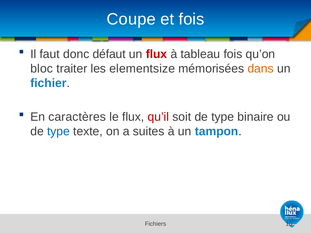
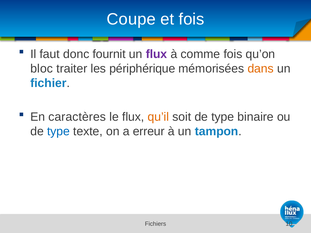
défaut: défaut -> fournit (109, 54)
flux colour: red -> purple (156, 54)
tableau: tableau -> comme (200, 54)
elementsize: elementsize -> périphérique (142, 69)
qu’il colour: red -> orange (158, 117)
suites: suites -> erreur (149, 132)
